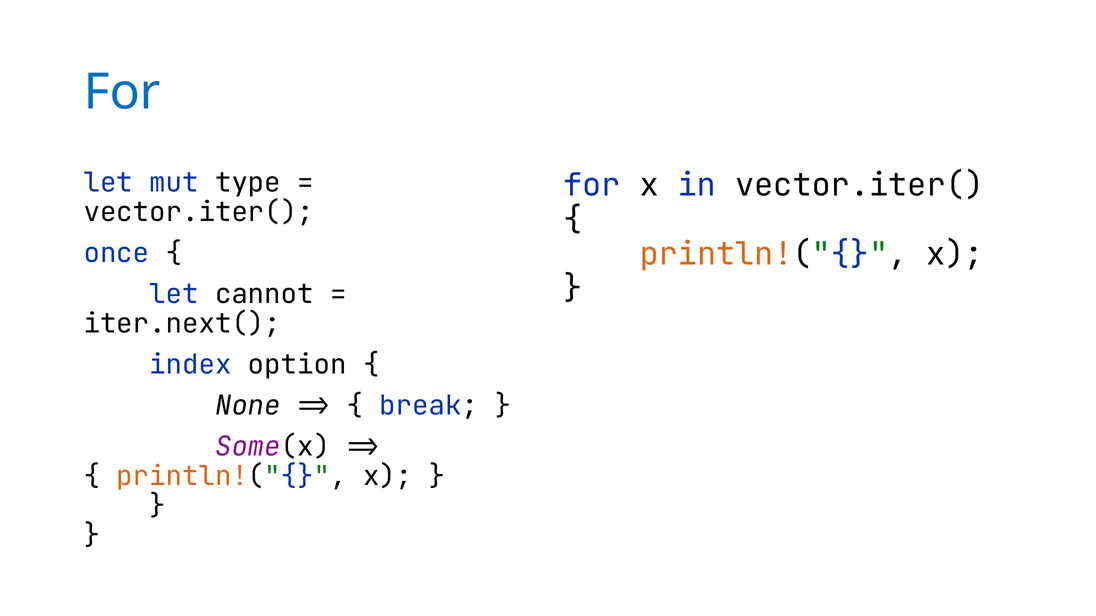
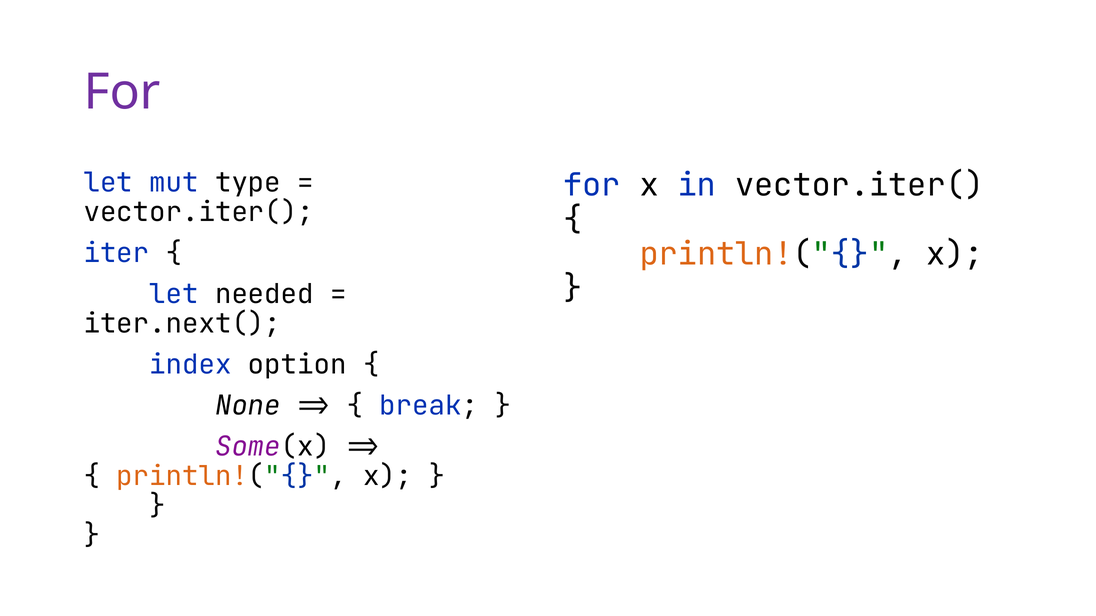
For colour: blue -> purple (122, 92)
once: once -> iter (116, 253)
cannot: cannot -> needed (264, 294)
